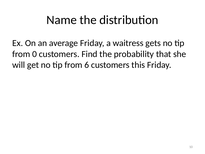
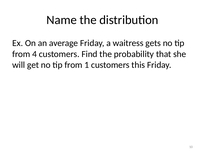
0: 0 -> 4 (35, 54)
6: 6 -> 1 (87, 65)
